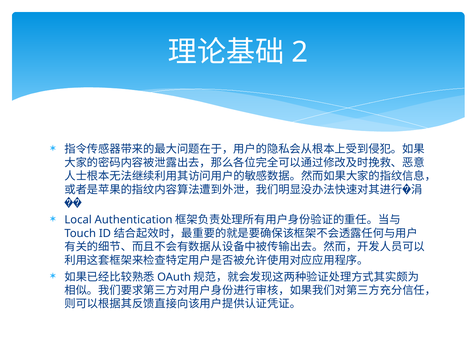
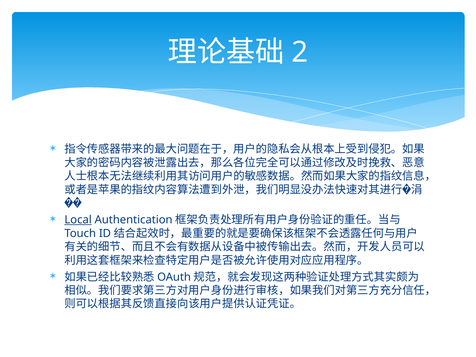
Local underline: none -> present (78, 220)
